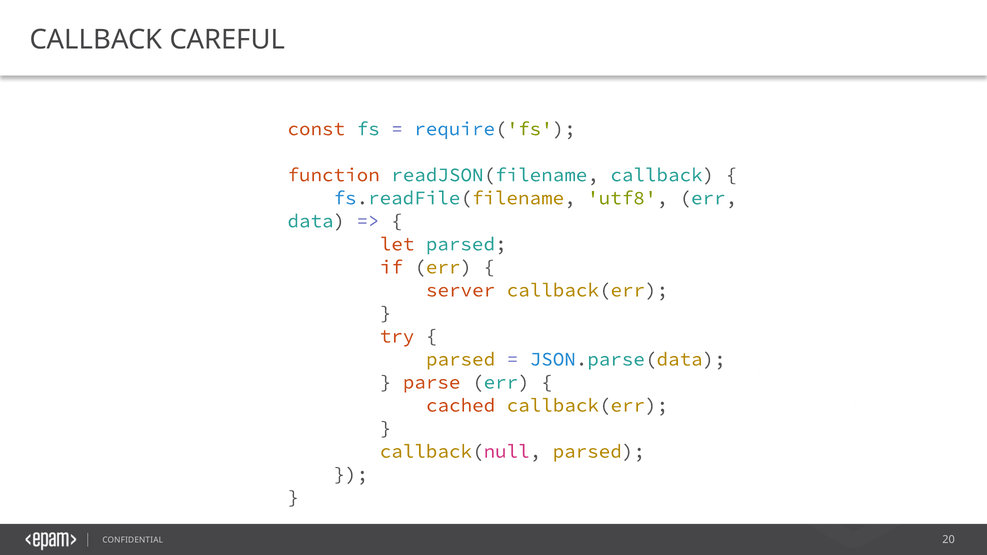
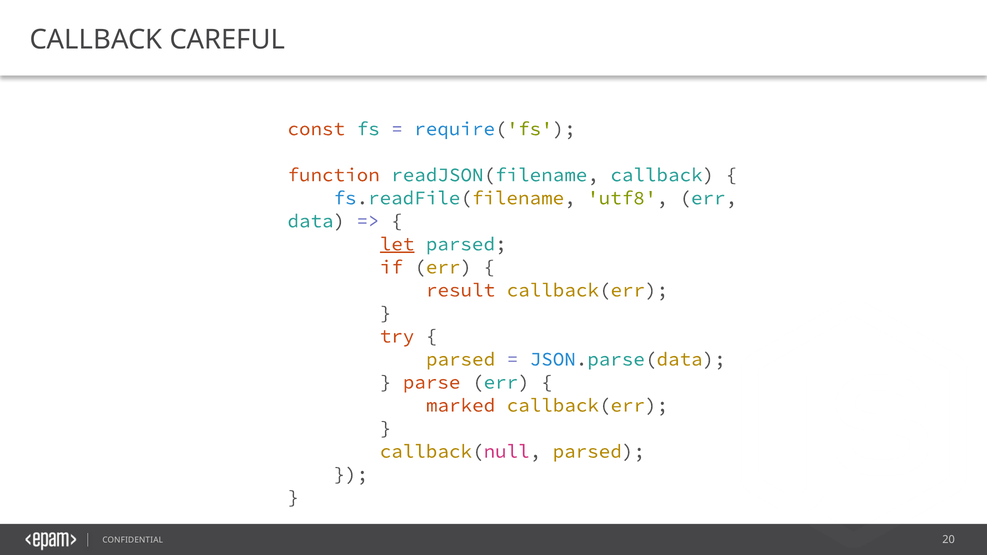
let underline: none -> present (397, 244)
server: server -> result (461, 290)
cached: cached -> marked (461, 405)
